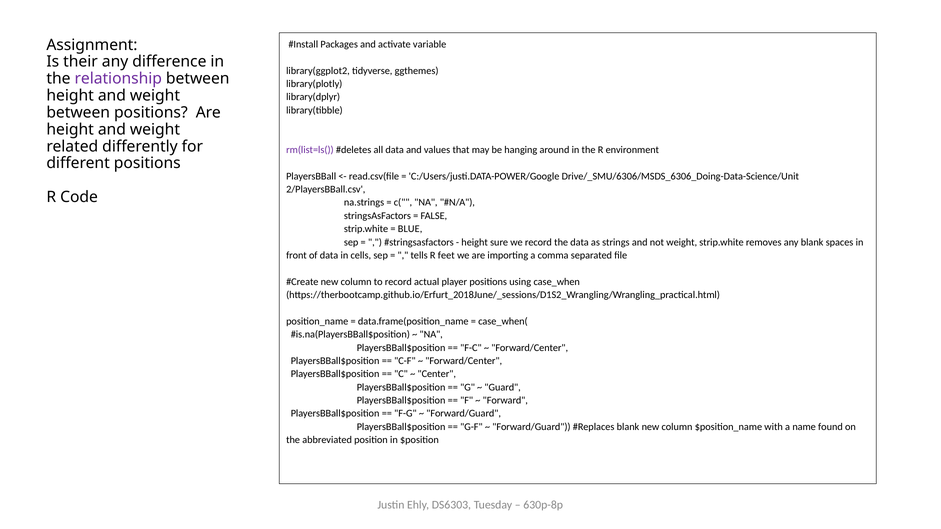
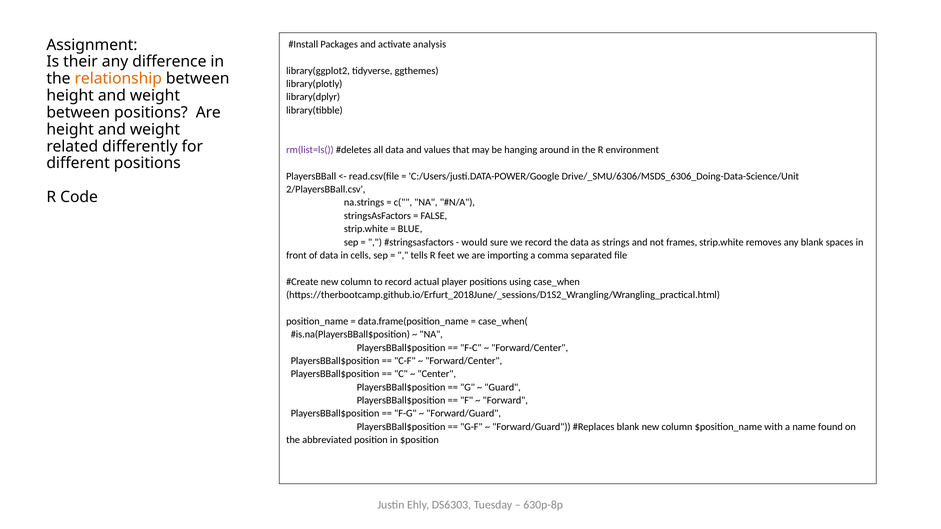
variable: variable -> analysis (430, 44)
relationship colour: purple -> orange (118, 79)
height: height -> would (475, 242)
not weight: weight -> frames (682, 242)
